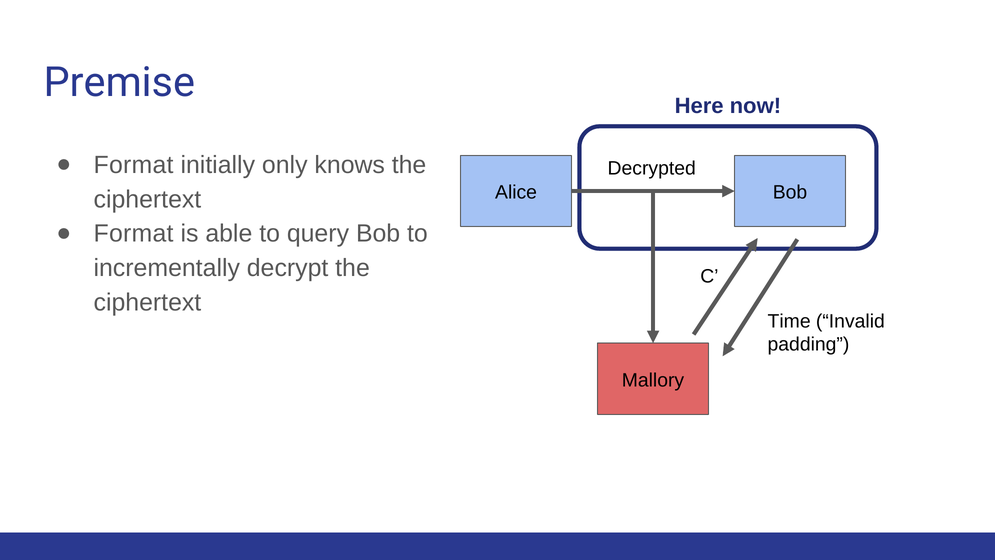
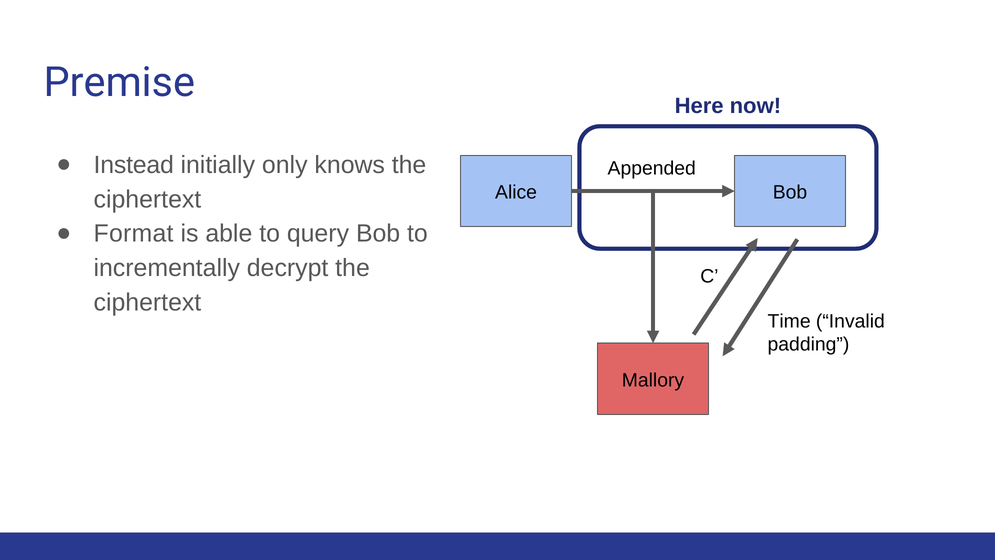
Format: Format -> Instead (134, 165)
Decrypted: Decrypted -> Appended (652, 168)
